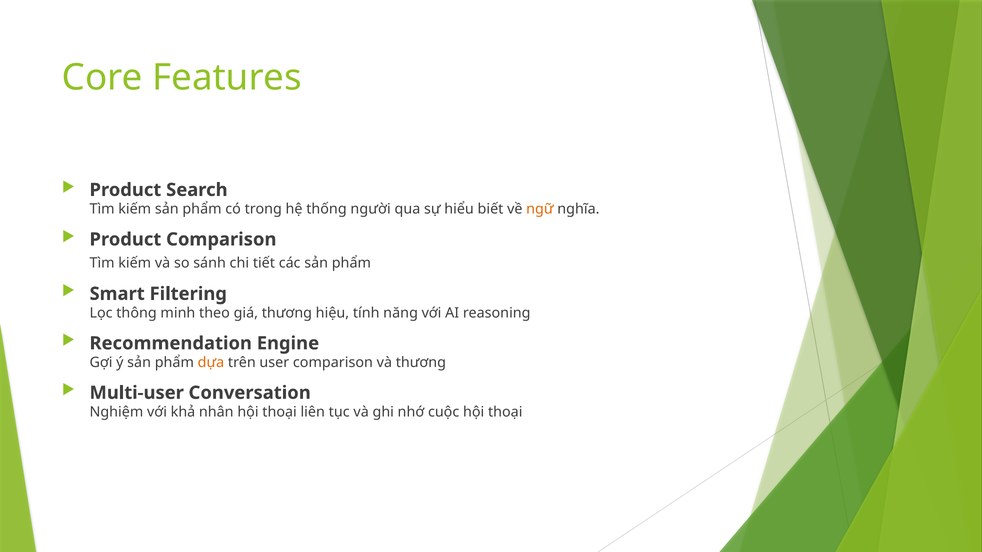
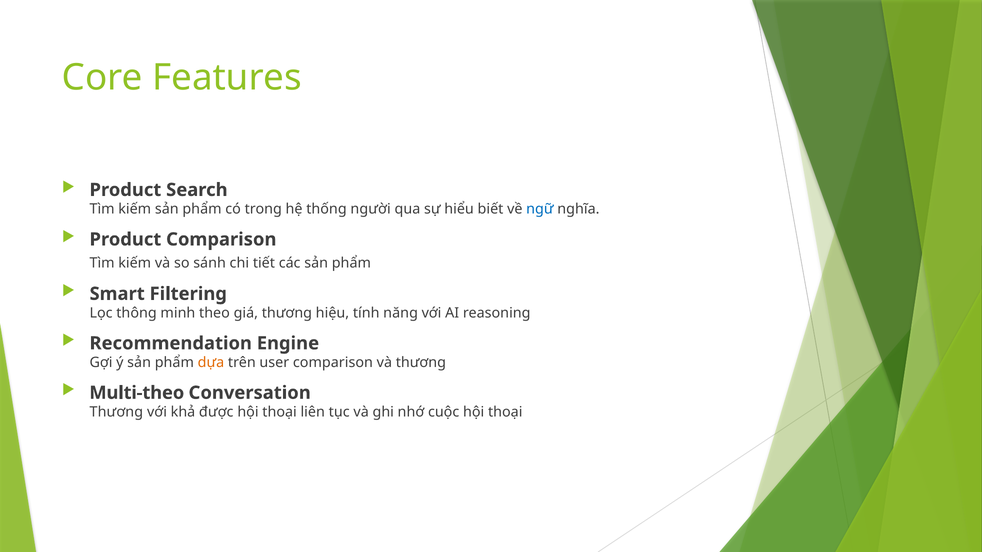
ngữ colour: orange -> blue (540, 209)
Multi-user: Multi-user -> Multi-theo (137, 393)
Nghiệm: Nghiệm -> Thương (116, 412)
nhân: nhân -> được (216, 412)
